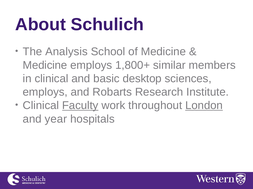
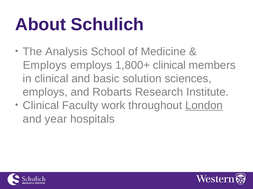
Medicine: Medicine -> Employs (45, 65)
1,800+ similar: similar -> clinical (169, 65)
desktop: desktop -> solution (142, 79)
Faculty underline: present -> none (80, 106)
